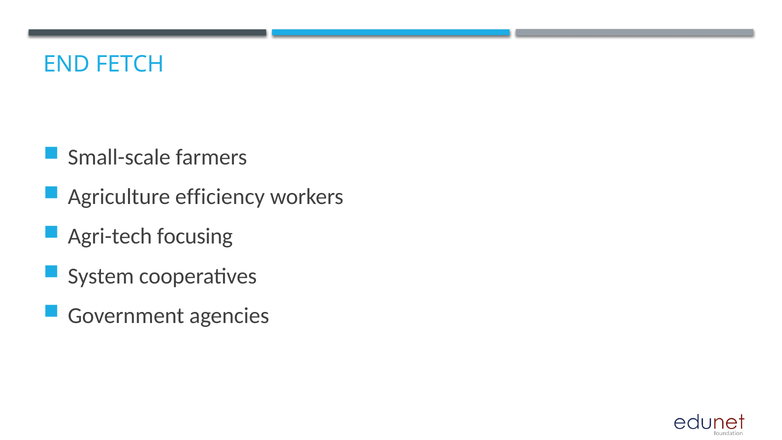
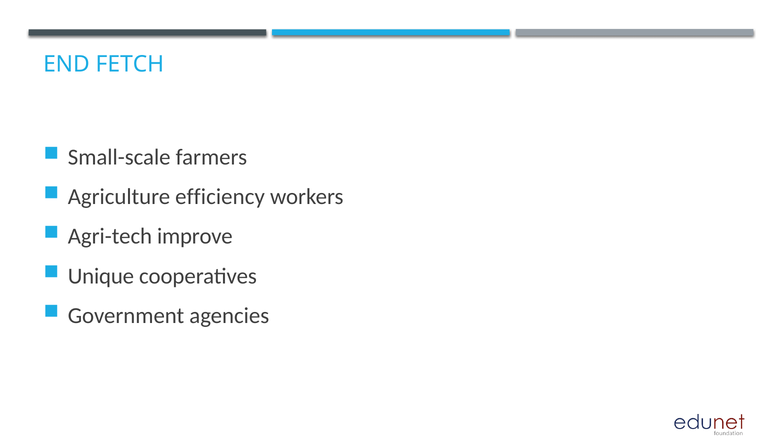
focusing: focusing -> improve (195, 236)
System: System -> Unique (101, 276)
